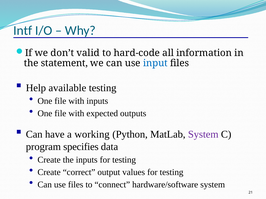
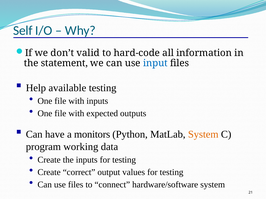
Intf: Intf -> Self (23, 31)
working: working -> monitors (92, 135)
System colour: purple -> orange (203, 135)
specifies: specifies -> working (81, 147)
